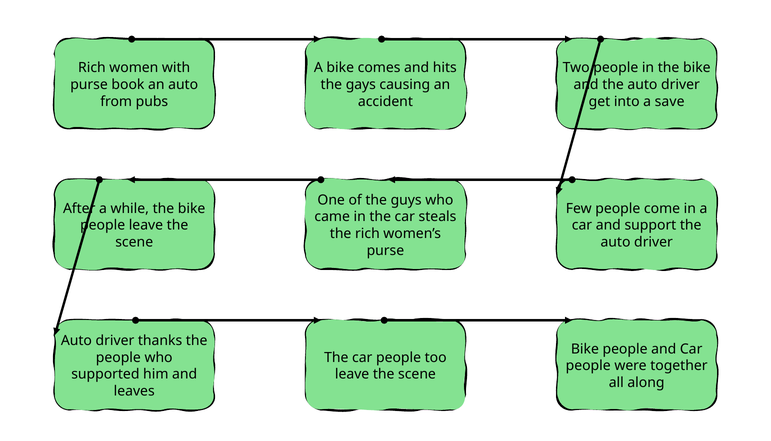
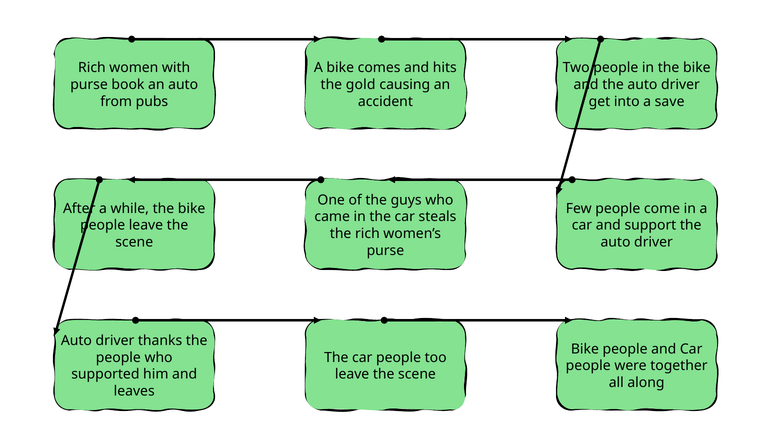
gays: gays -> gold (361, 85)
